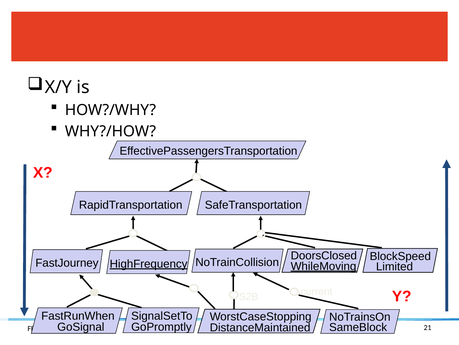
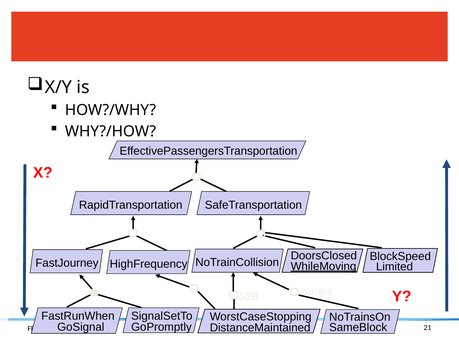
HighFrequency underline: present -> none (149, 263)
